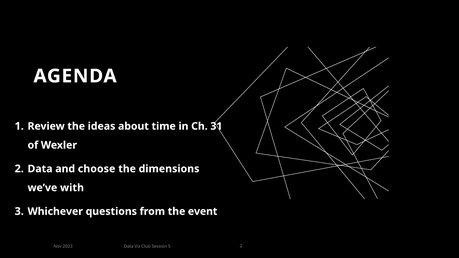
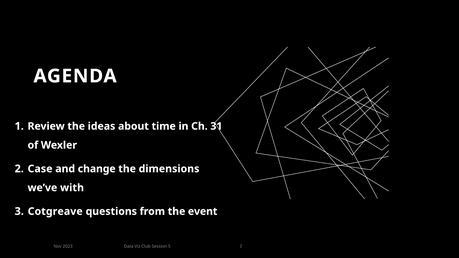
2 Data: Data -> Case (40, 169)
choose: choose -> change (97, 169)
Whichever: Whichever -> Cotgreave (55, 212)
